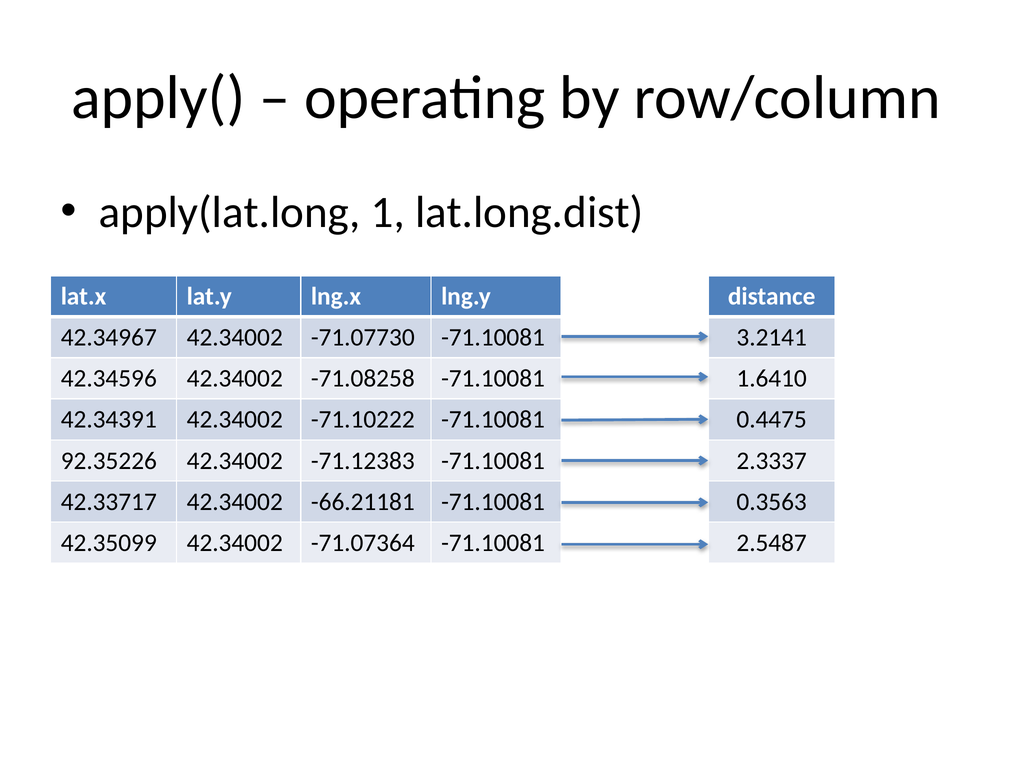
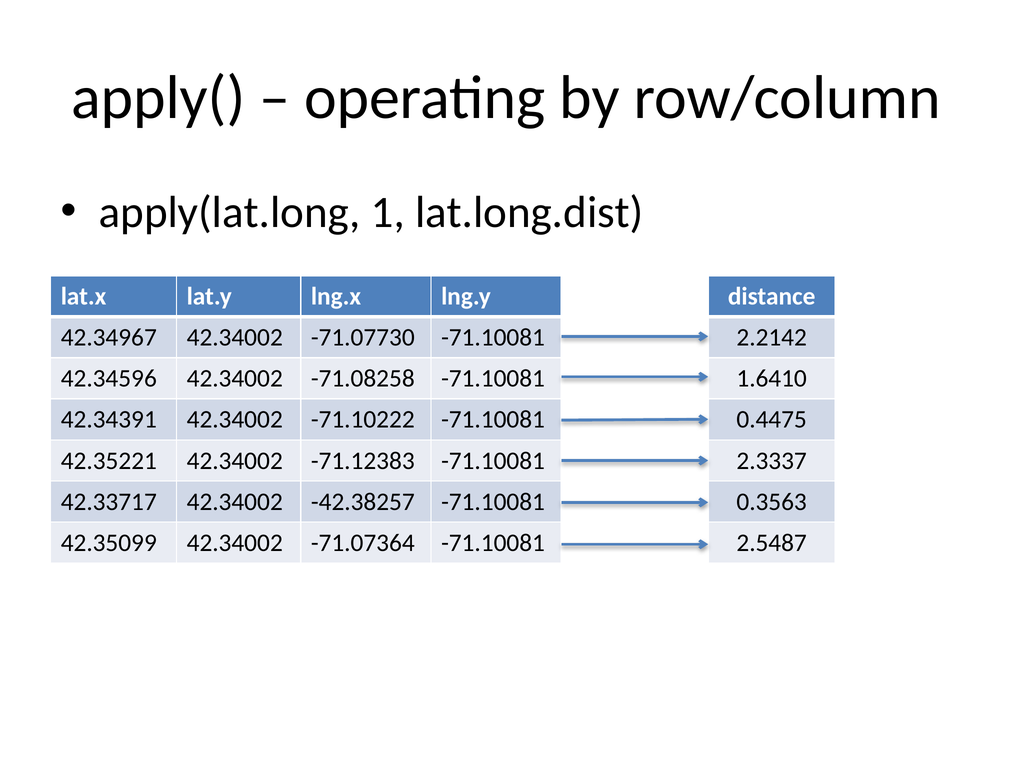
3.2141: 3.2141 -> 2.2142 (772, 338)
92.35226: 92.35226 -> 42.35221 (109, 461)
-66.21181: -66.21181 -> -42.38257 (363, 502)
